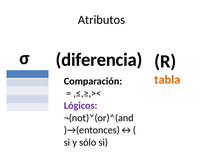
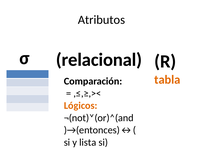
diferencia: diferencia -> relacional (99, 59)
Lógicos colour: purple -> orange (81, 105)
sólo: sólo -> lista (88, 142)
